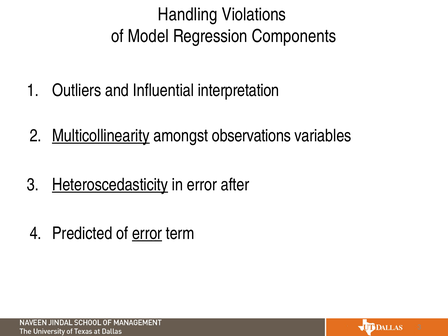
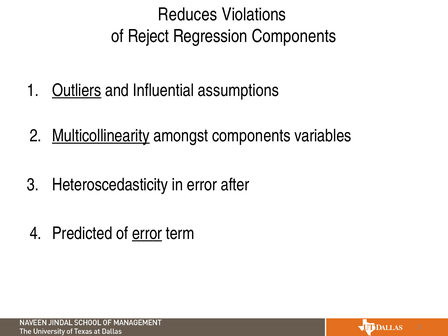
Handling: Handling -> Reduces (188, 14)
Model: Model -> Reject (148, 36)
Outliers underline: none -> present (77, 90)
interpretation: interpretation -> assumptions (238, 90)
amongst observations: observations -> components (251, 136)
Heteroscedasticity underline: present -> none (110, 185)
